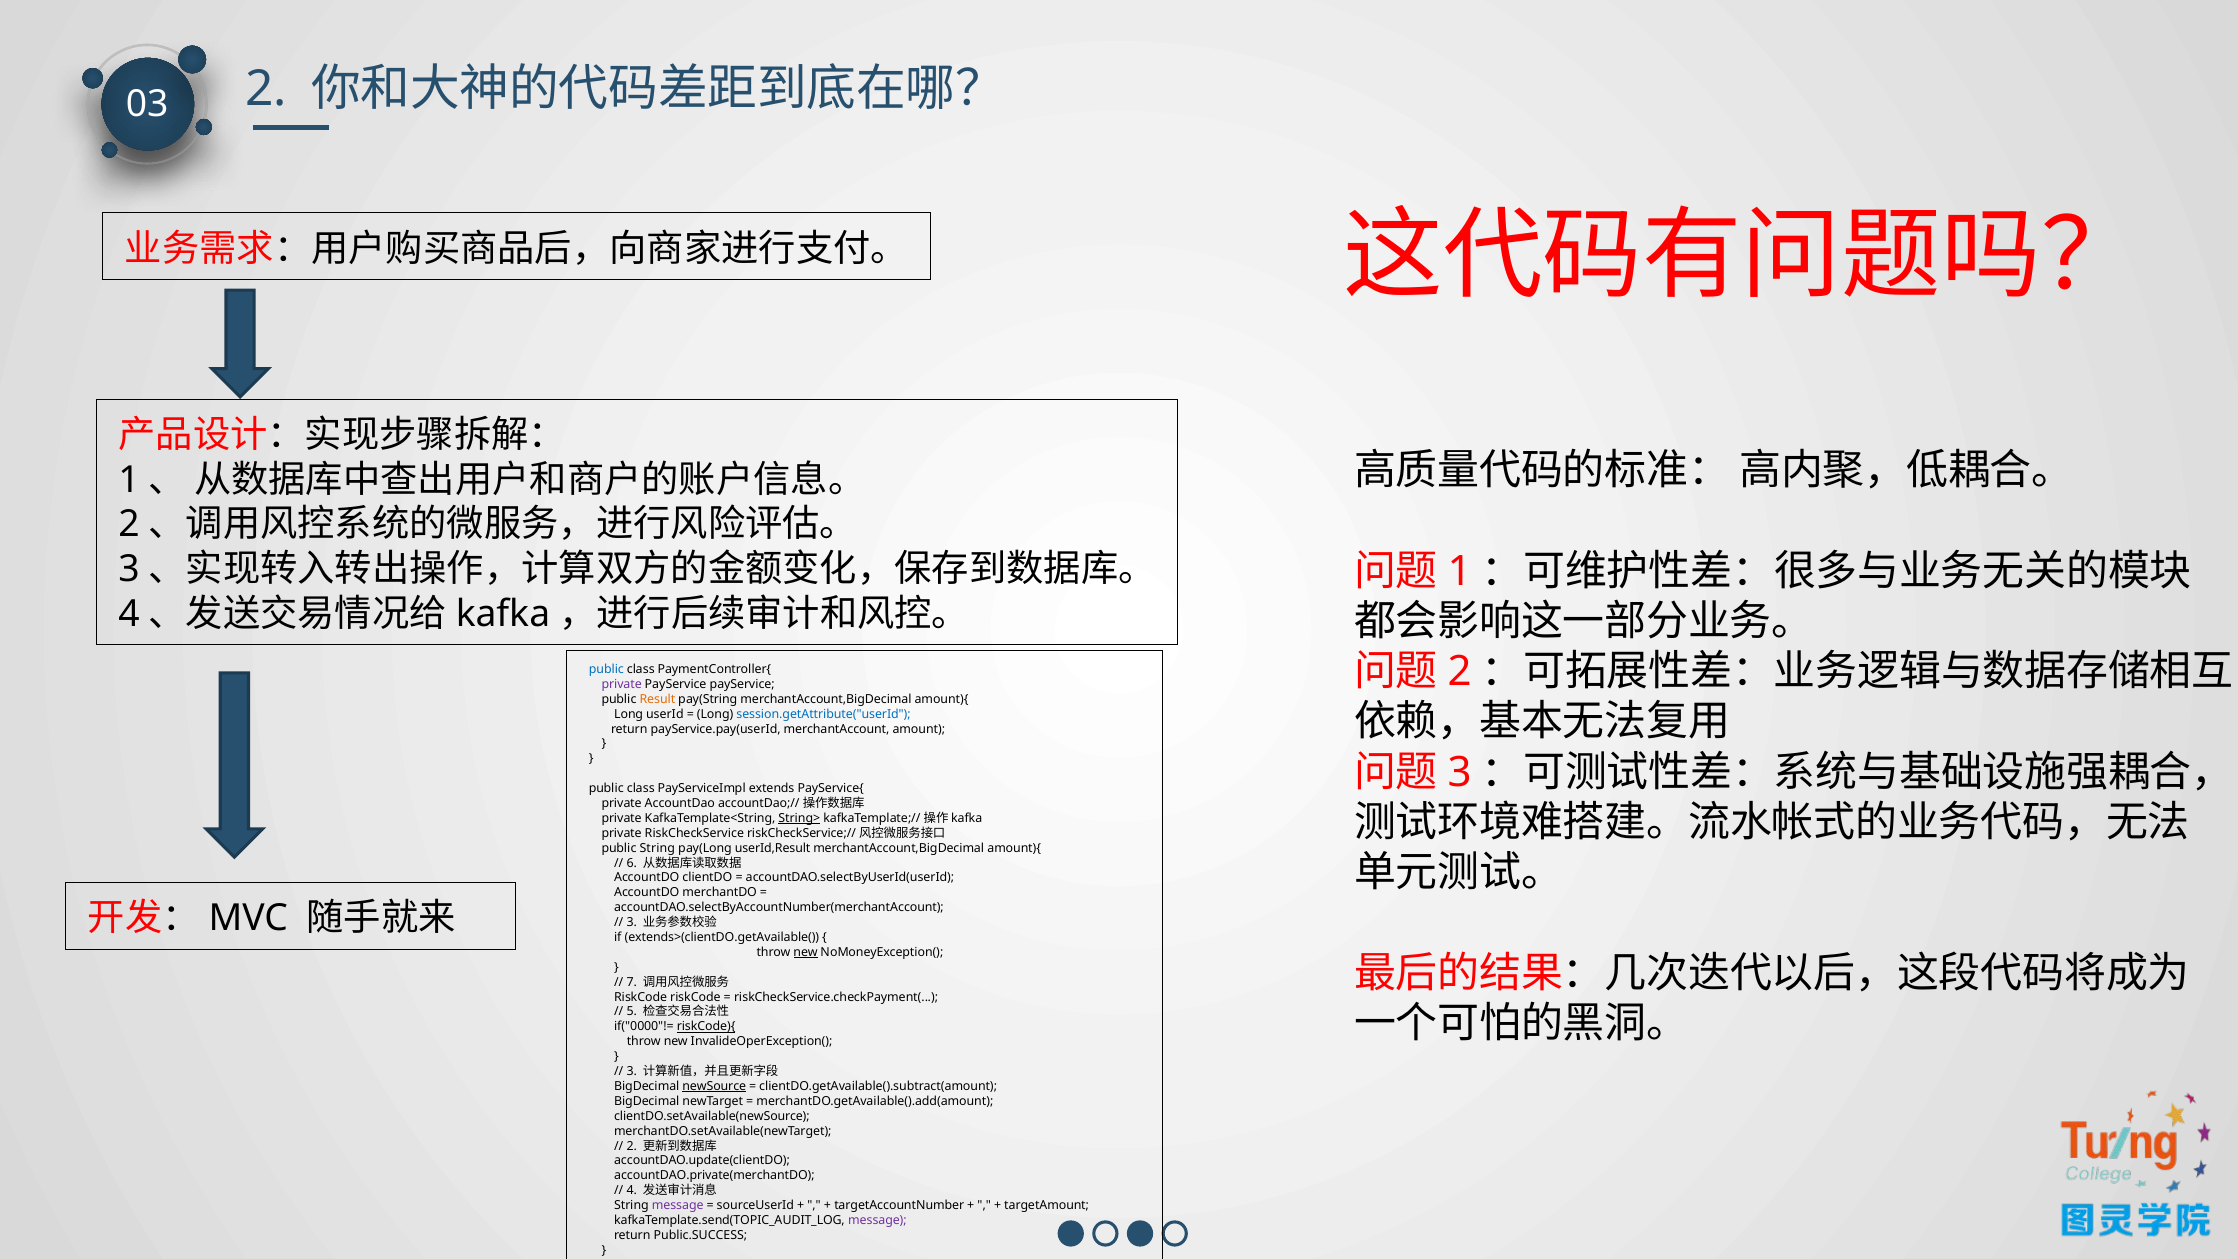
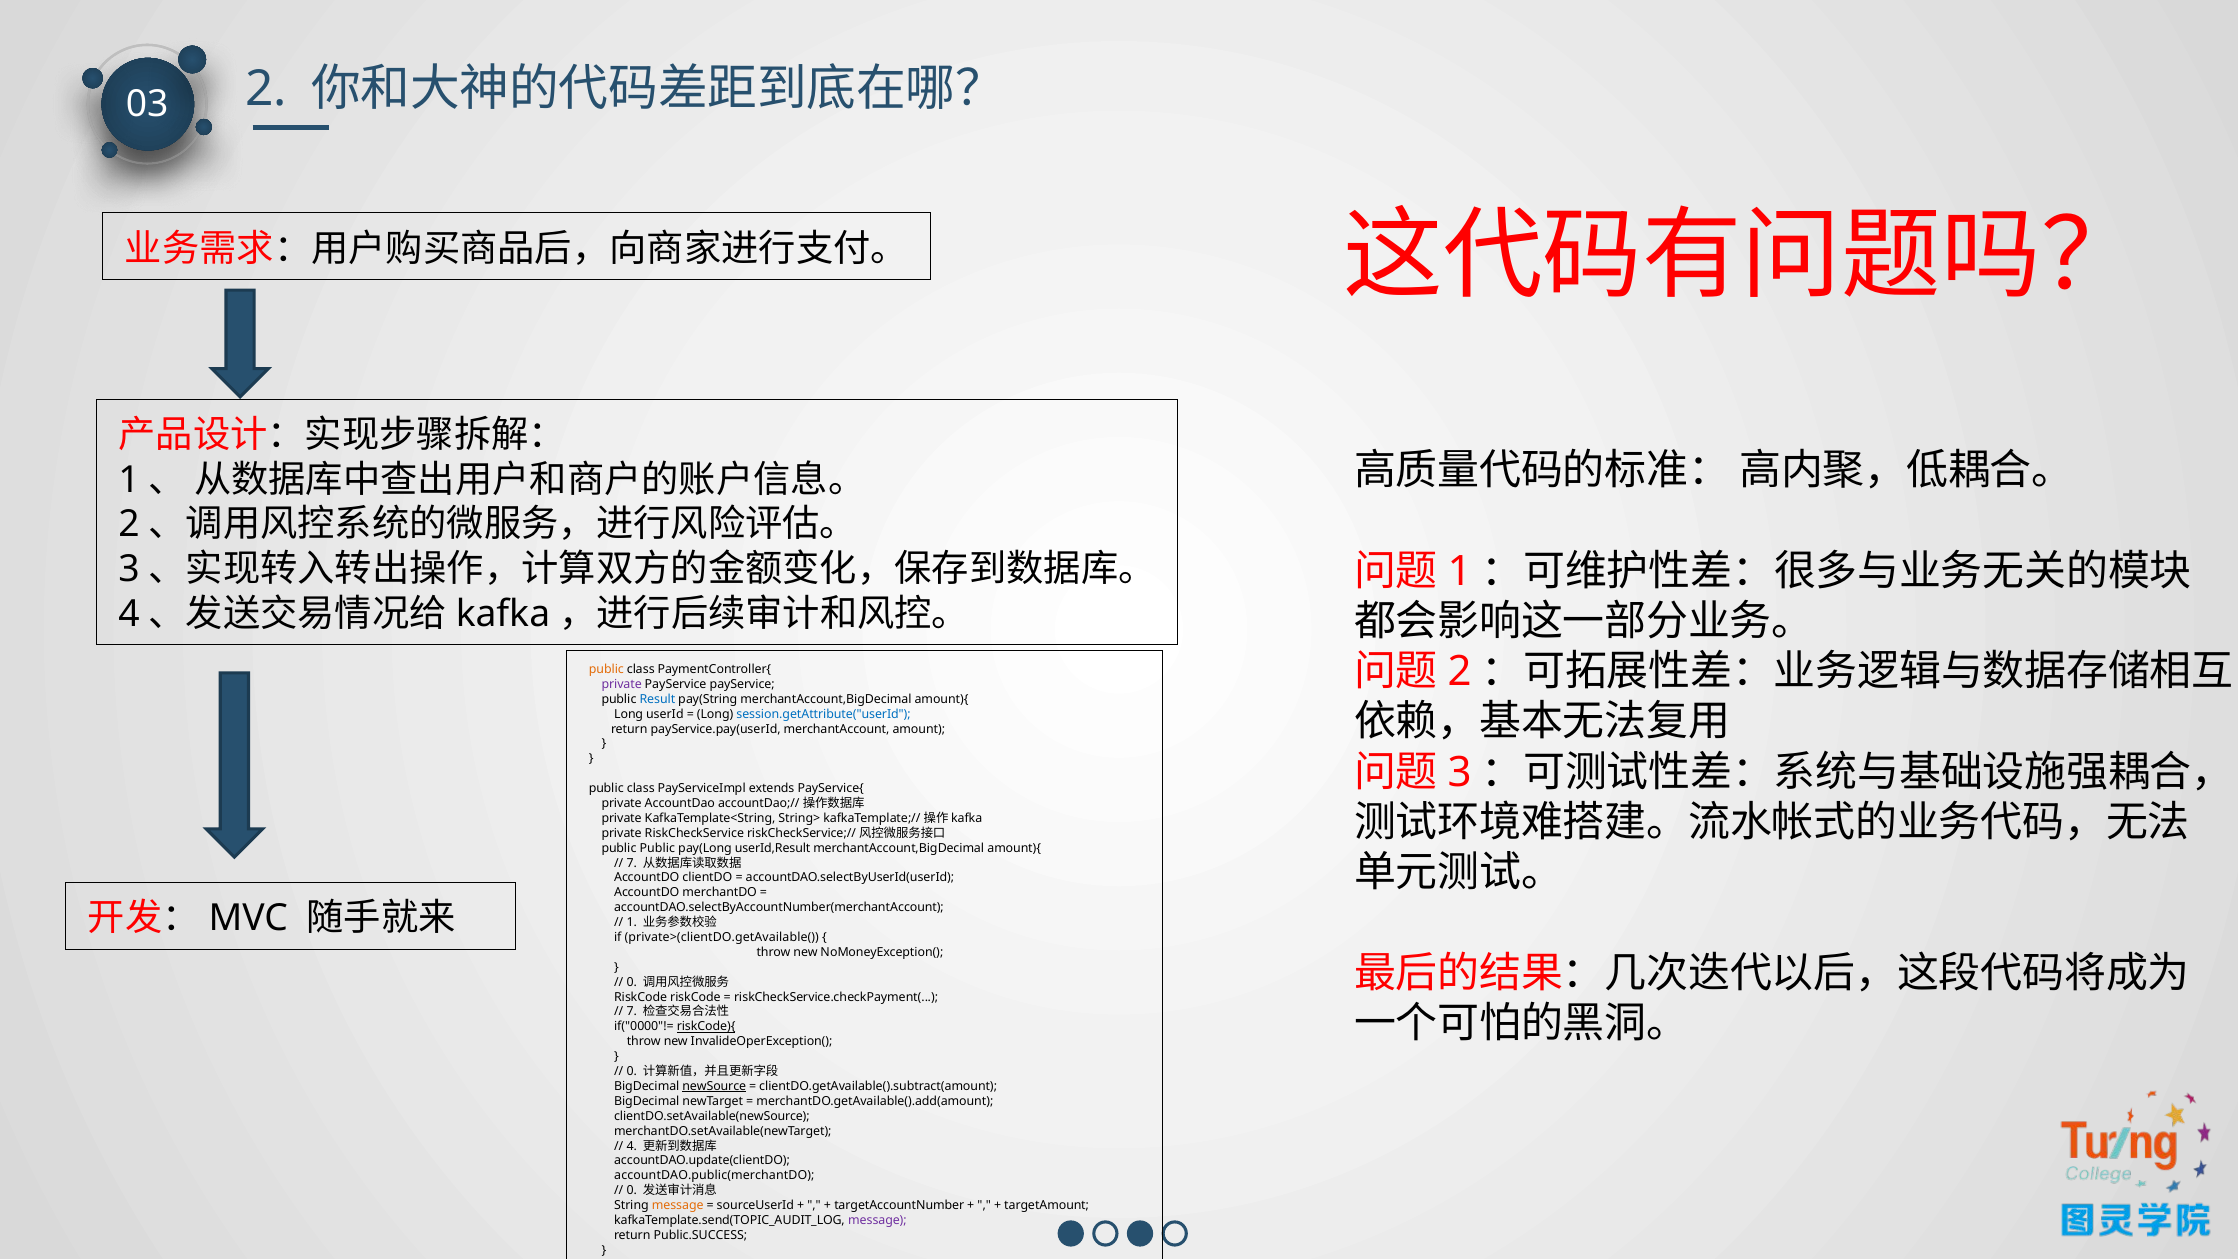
public colour: blue -> orange (606, 669)
Result colour: orange -> blue (657, 699)
String> underline: present -> none (799, 818)
public String: String -> Public (657, 848)
6: 6 -> 7 (632, 863)
3: 3 -> 1 (632, 922)
extends>(clientDO.getAvailable(: extends>(clientDO.getAvailable( -> private>(clientDO.getAvailable( (722, 937)
new underline: present -> none (806, 952)
7: 7 -> 0 (632, 982)
5: 5 -> 7 (632, 1012)
3: 3 -> 0 (632, 1071)
2: 2 -> 4 (632, 1146)
accountDAO.private(merchantDO: accountDAO.private(merchantDO -> accountDAO.public(merchantDO (714, 1176)
4: 4 -> 0 (632, 1190)
message colour: purple -> orange (678, 1205)
